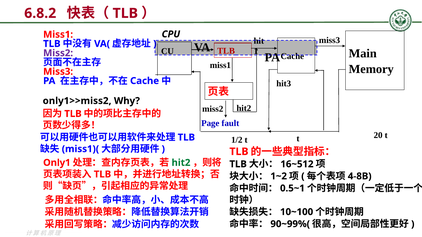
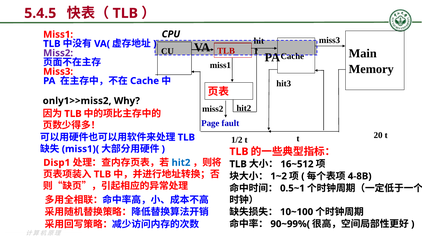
6.8.2: 6.8.2 -> 5.4.5 (40, 13)
Only1: Only1 -> Disp1 (57, 163)
hit2 colour: green -> blue (181, 163)
